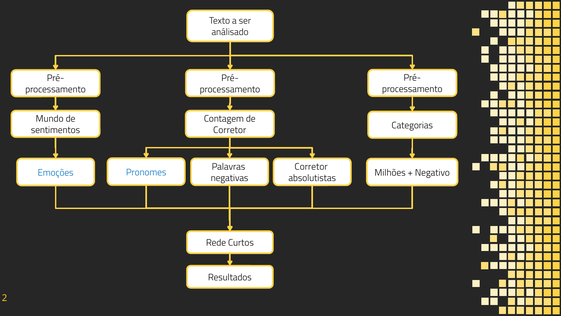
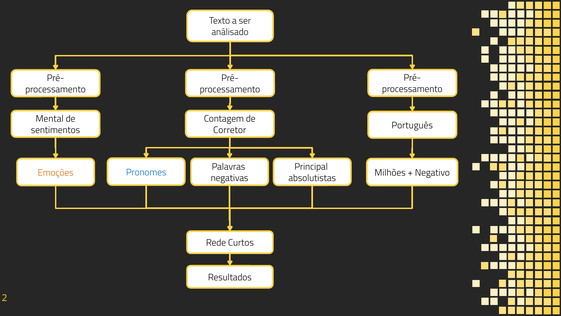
Mundo: Mundo -> Mental (50, 119)
Categorias: Categorias -> Português (412, 125)
Corretor: Corretor -> Principal (311, 167)
Emoções colour: blue -> orange (56, 172)
